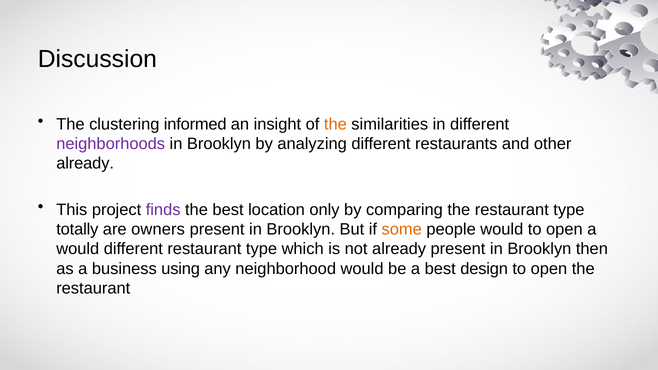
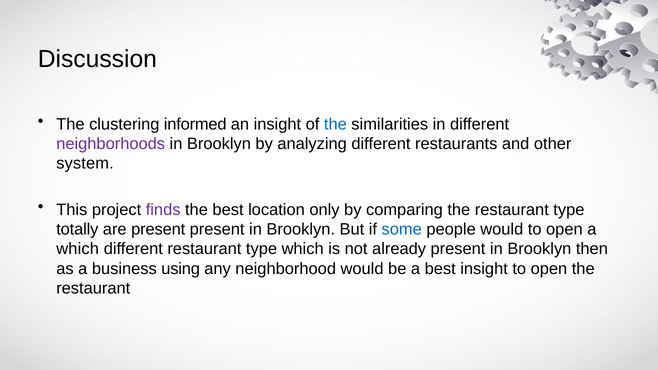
the colour: orange -> blue (335, 124)
already: already -> system (85, 164)
are owners: owners -> present (158, 229)
some colour: orange -> blue (402, 229)
would: would -> which (78, 249)
best design: design -> insight (484, 269)
